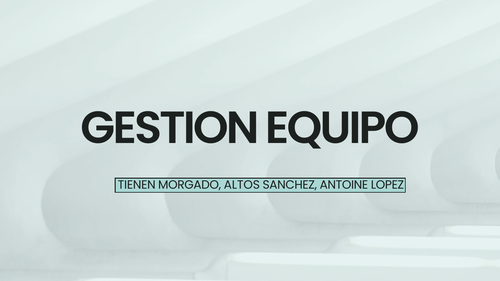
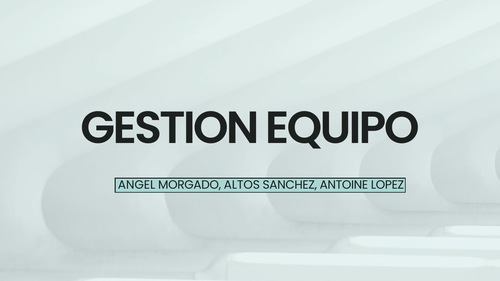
TIENEN: TIENEN -> ANGEL (137, 185)
